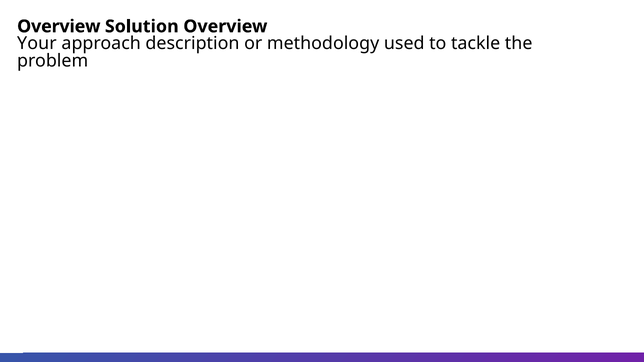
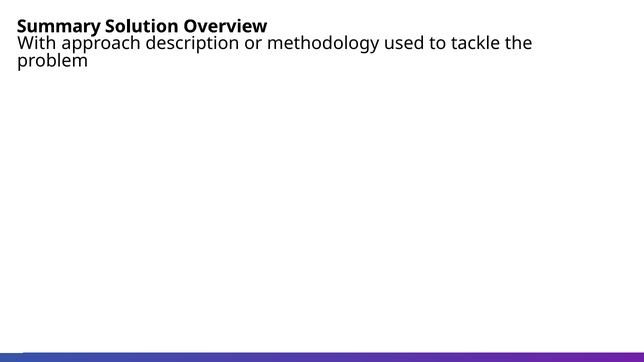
Overview: Overview -> Summary (59, 26)
Your: Your -> With (37, 44)
